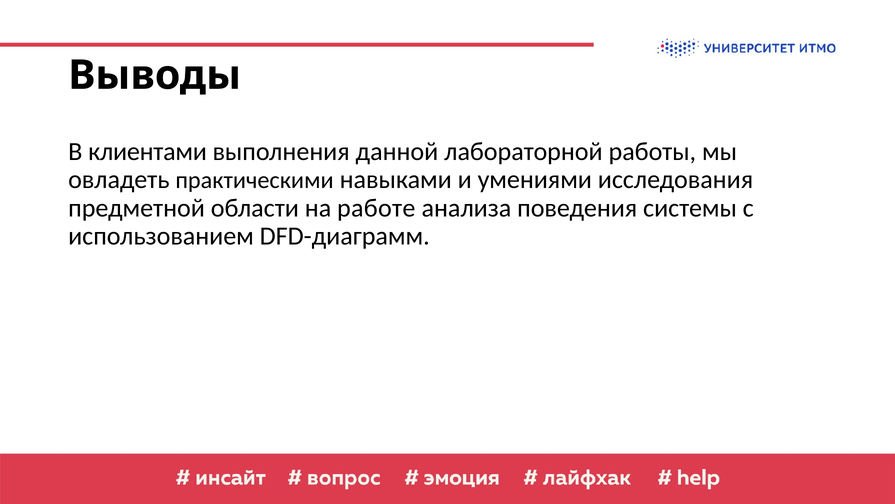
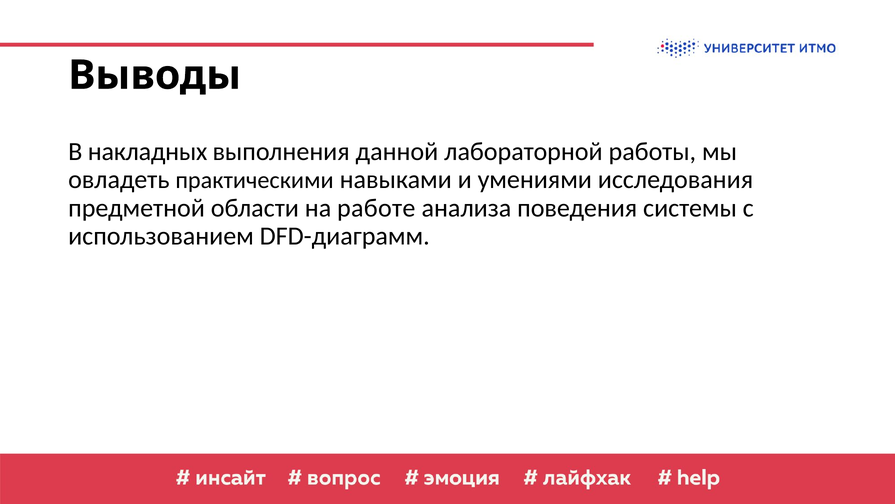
клиентами: клиентами -> накладных (148, 151)
